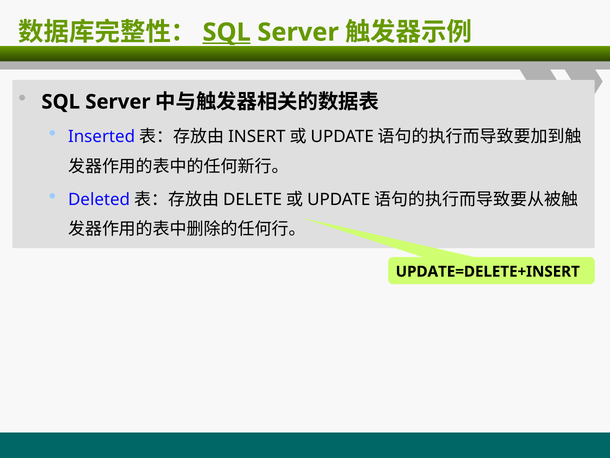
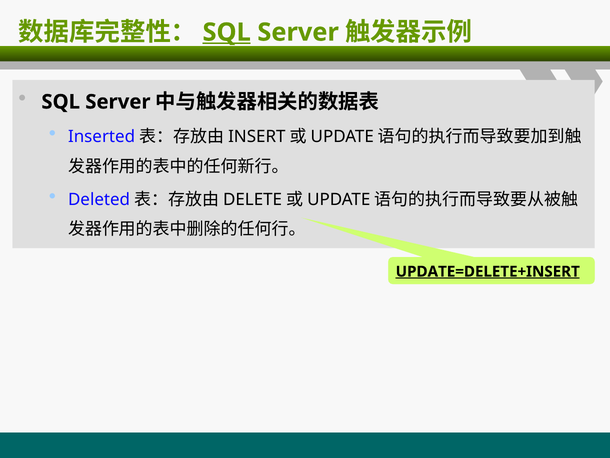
UPDATE=DELETE+INSERT underline: none -> present (488, 271)
